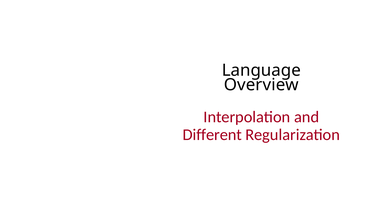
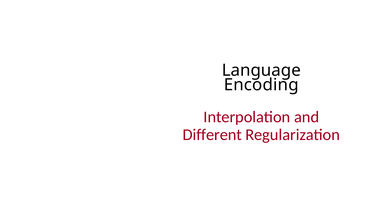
Overview: Overview -> Encoding (261, 85)
